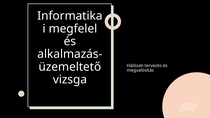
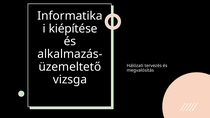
megfelel: megfelel -> kiépítése (73, 29)
